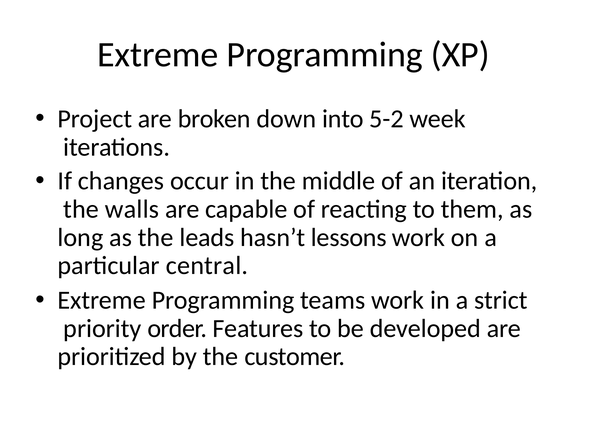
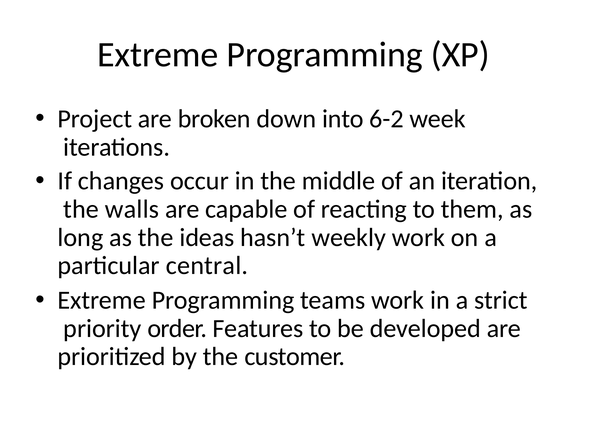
5-2: 5-2 -> 6-2 (386, 119)
leads: leads -> ideas (207, 238)
lessons: lessons -> weekly (349, 238)
